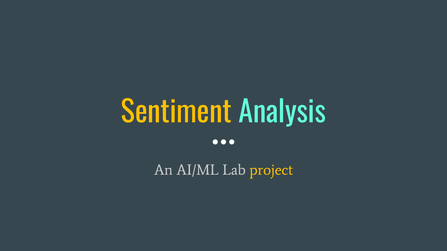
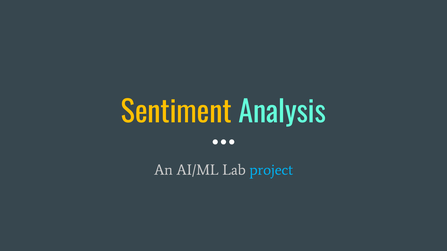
project colour: yellow -> light blue (271, 170)
